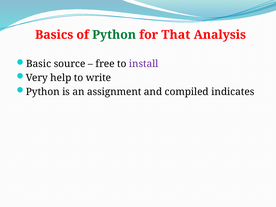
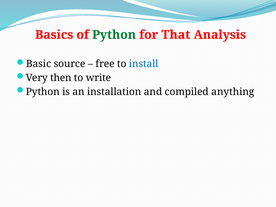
install colour: purple -> blue (144, 64)
help: help -> then (61, 78)
assignment: assignment -> installation (114, 92)
indicates: indicates -> anything (233, 92)
